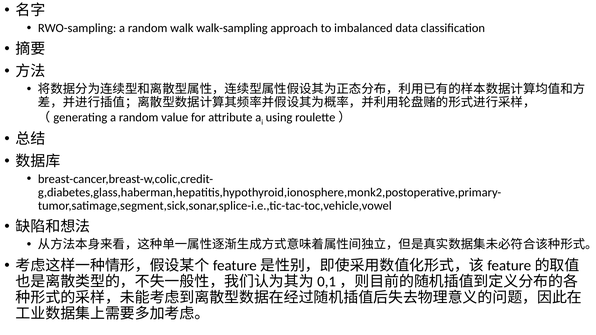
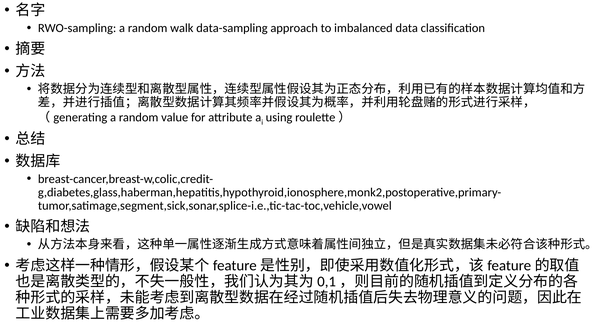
walk-sampling: walk-sampling -> data-sampling (232, 28)
